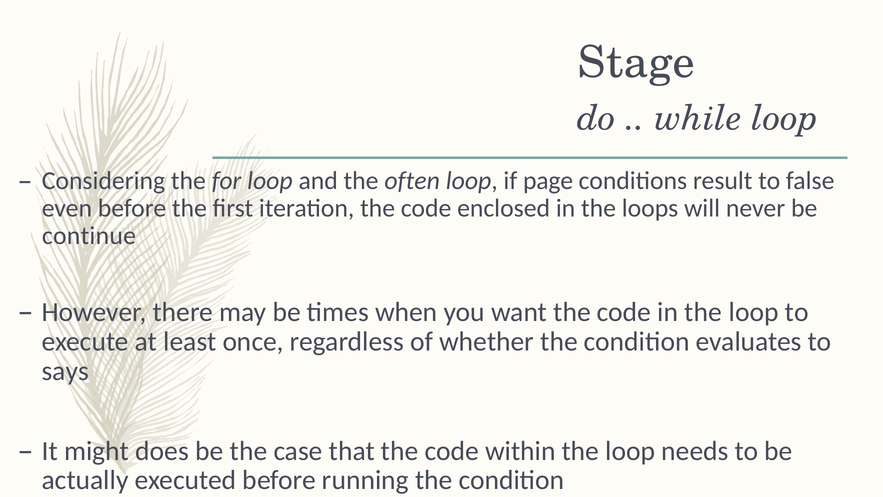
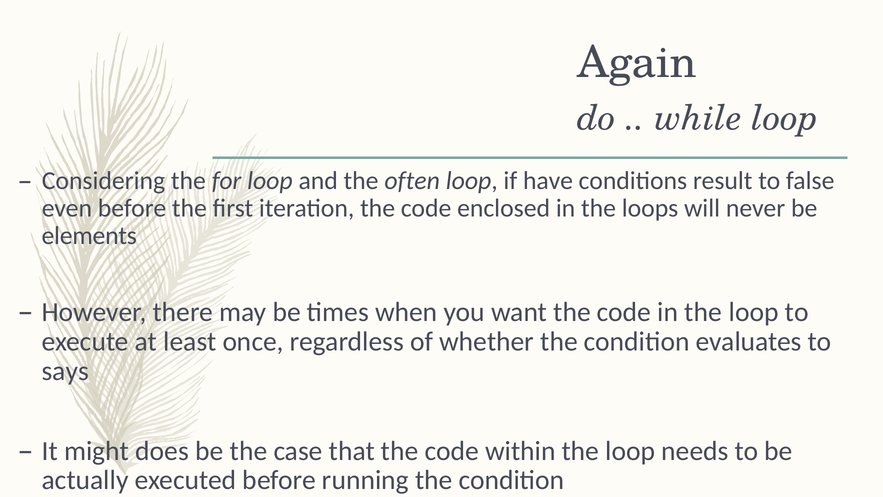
Stage: Stage -> Again (637, 63)
page: page -> have (548, 181)
continue: continue -> elements (89, 236)
